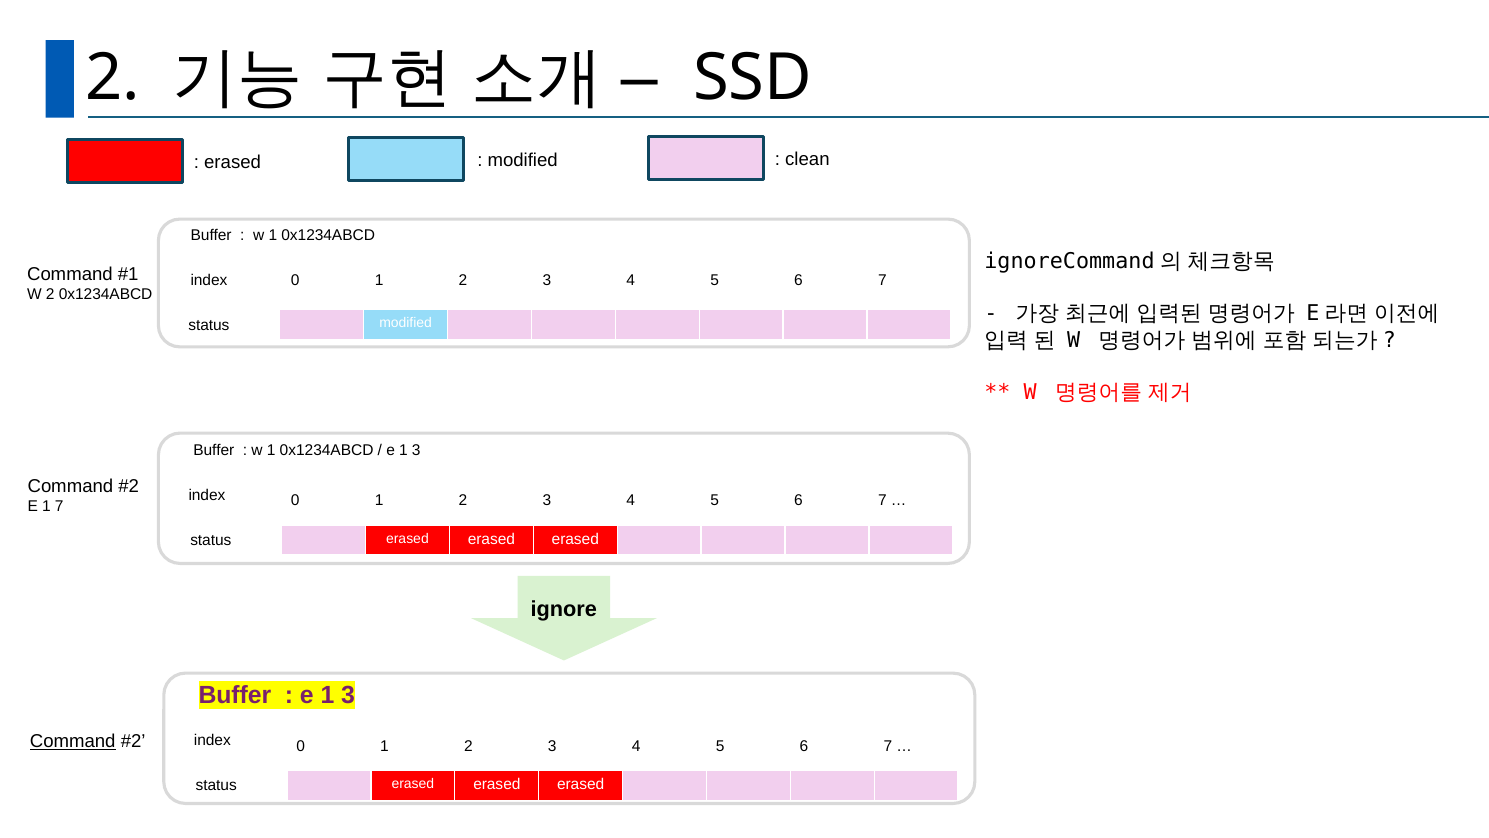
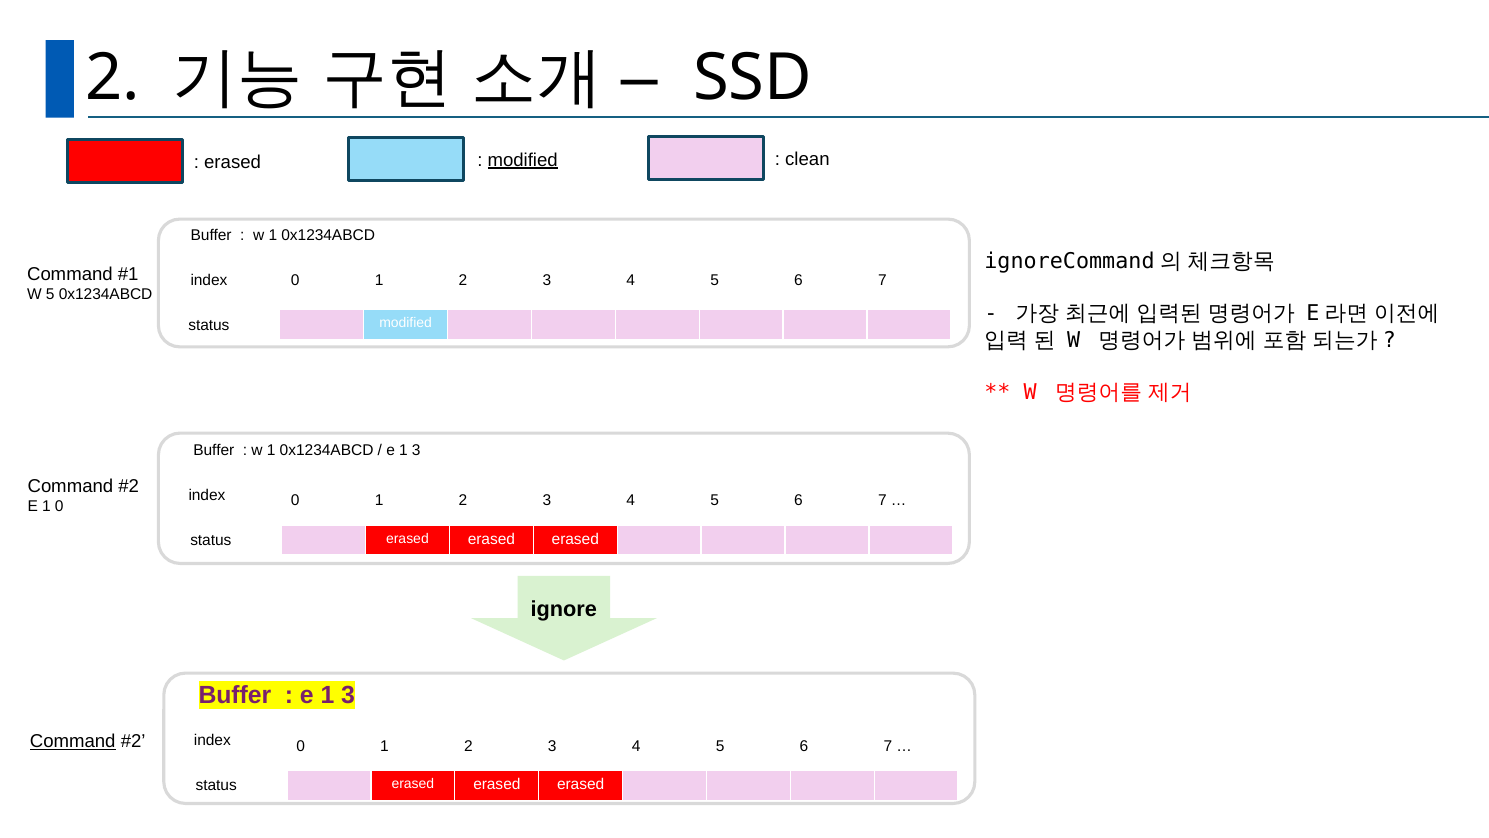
modified underline: none -> present (523, 160)
W 2: 2 -> 5 (50, 295)
1 7: 7 -> 0 (59, 506)
